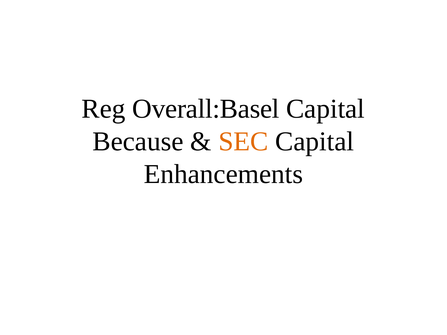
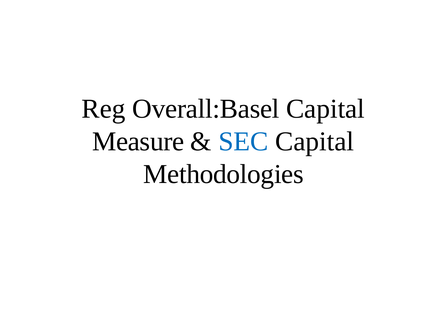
Because: Because -> Measure (138, 142)
SEC colour: orange -> blue (243, 142)
Enhancements: Enhancements -> Methodologies (224, 174)
